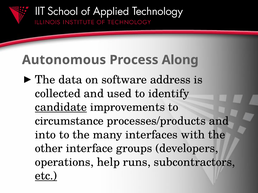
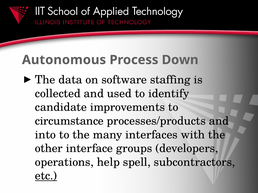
Along: Along -> Down (180, 60)
address: address -> staffing (170, 80)
candidate underline: present -> none (61, 107)
runs: runs -> spell (137, 163)
